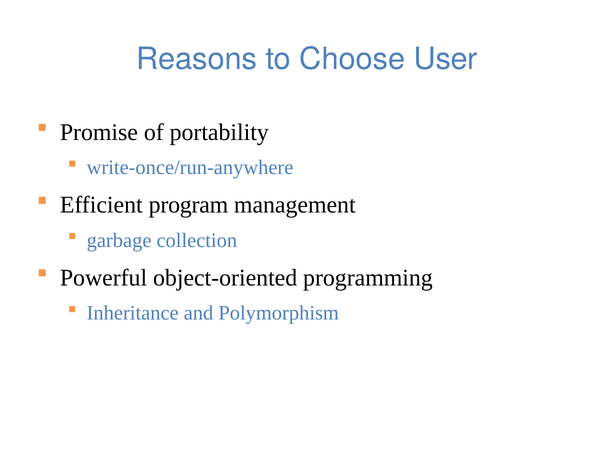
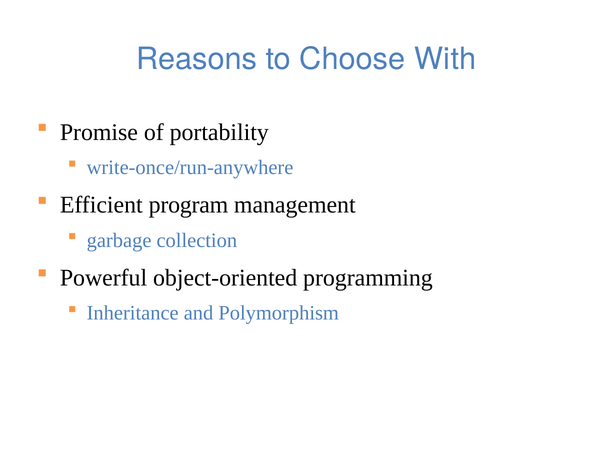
User: User -> With (445, 59)
